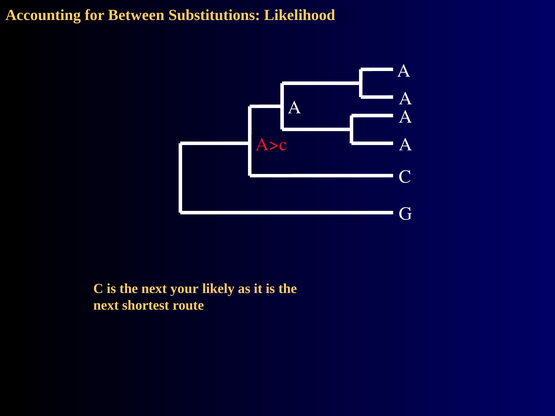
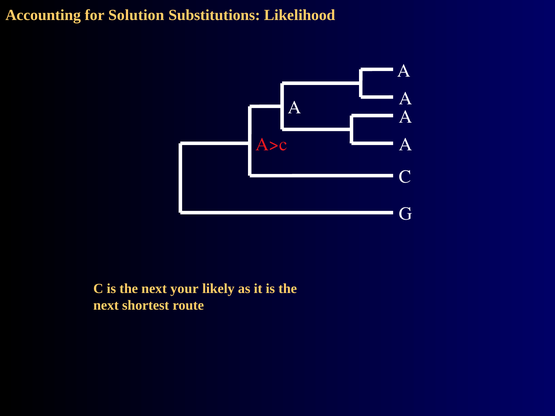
Between: Between -> Solution (136, 15)
